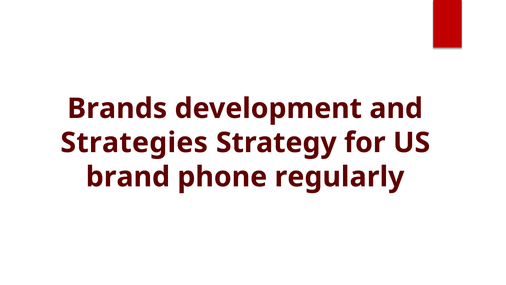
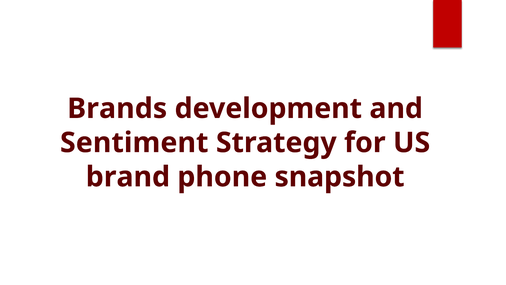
Strategies: Strategies -> Sentiment (134, 143)
regularly: regularly -> snapshot (340, 177)
